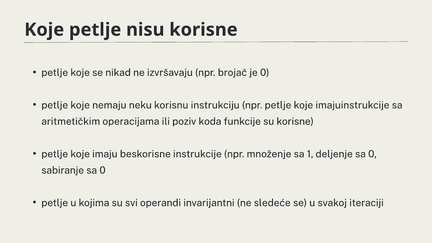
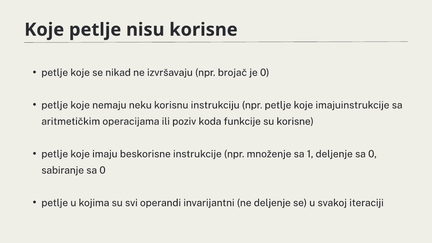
ne sledeće: sledeće -> deljenje (272, 203)
